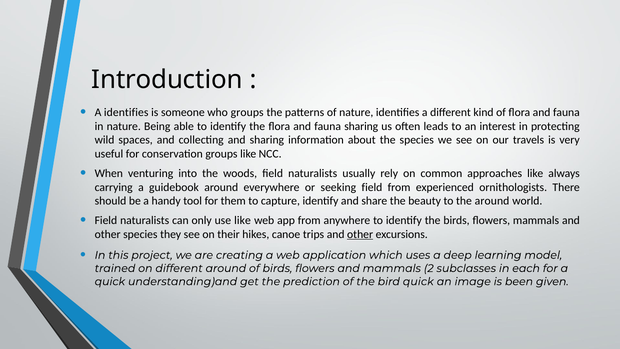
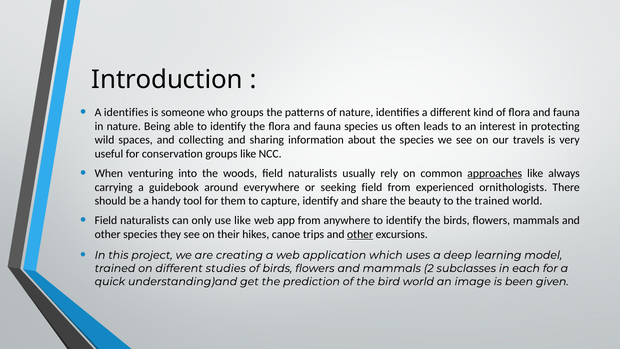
fauna sharing: sharing -> species (361, 126)
approaches underline: none -> present (495, 173)
the around: around -> trained (492, 201)
different around: around -> studies (226, 268)
bird quick: quick -> world (418, 281)
